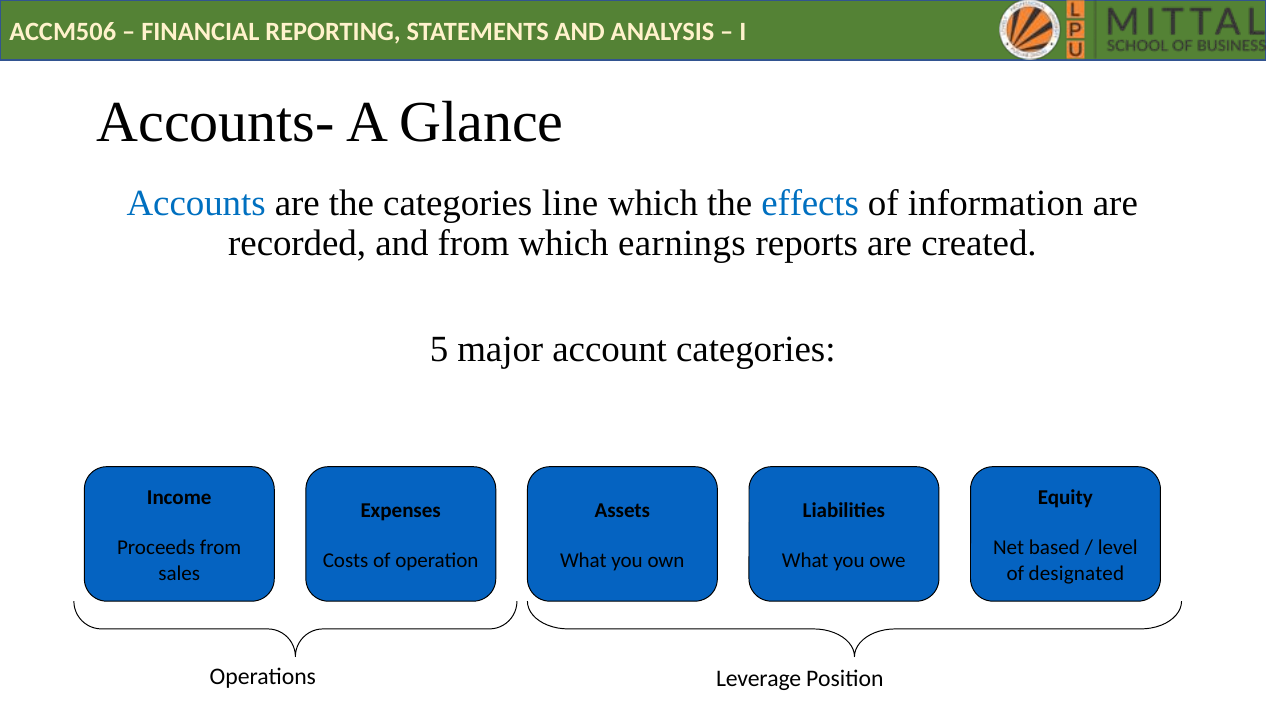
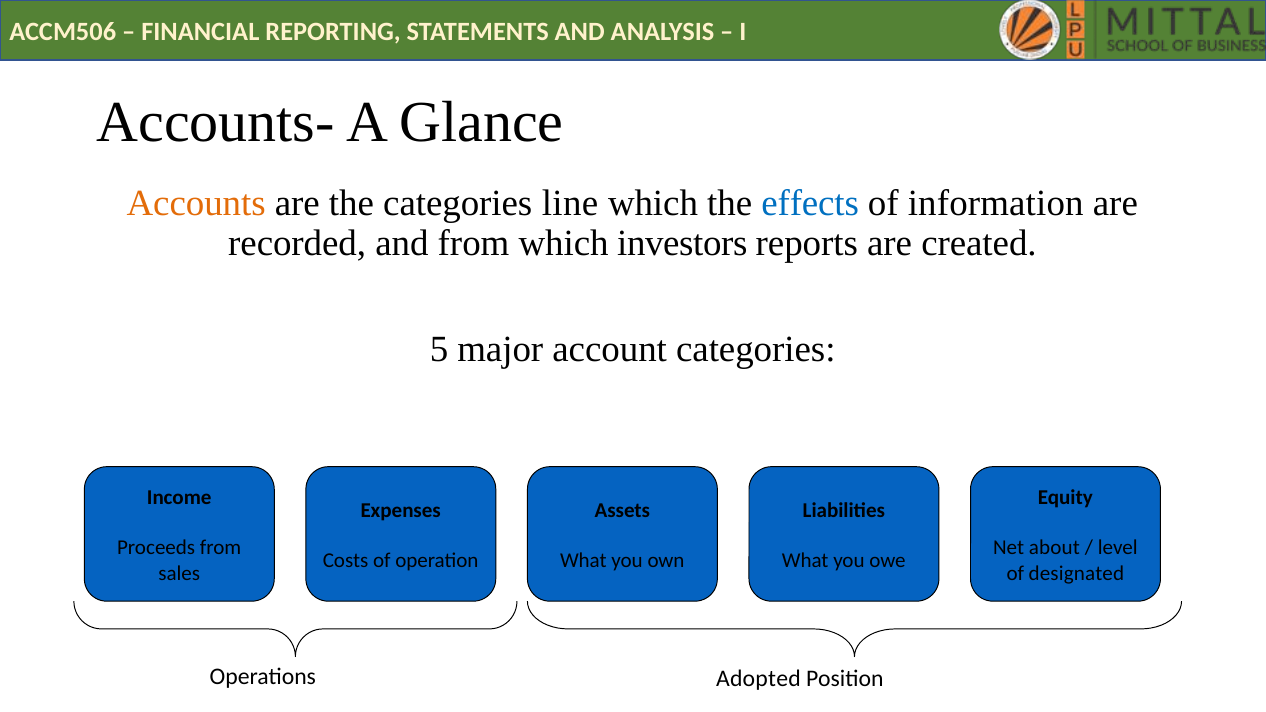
Accounts colour: blue -> orange (196, 203)
earnings: earnings -> investors (682, 243)
based: based -> about (1054, 548)
Leverage: Leverage -> Adopted (758, 679)
